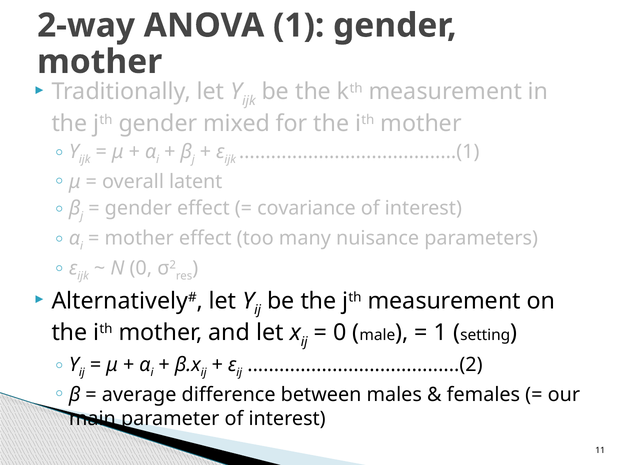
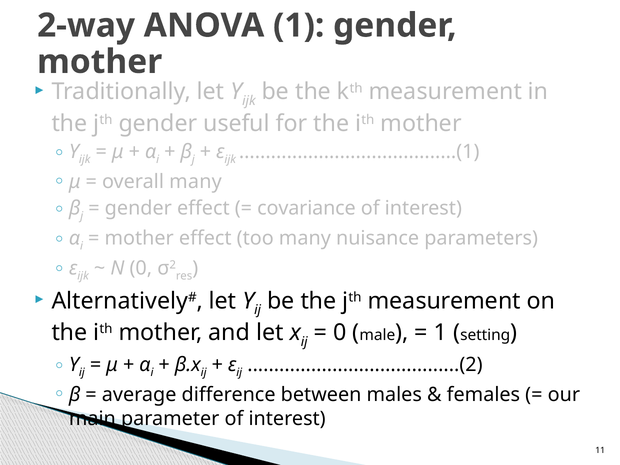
mixed: mixed -> useful (237, 124)
overall latent: latent -> many (196, 182)
